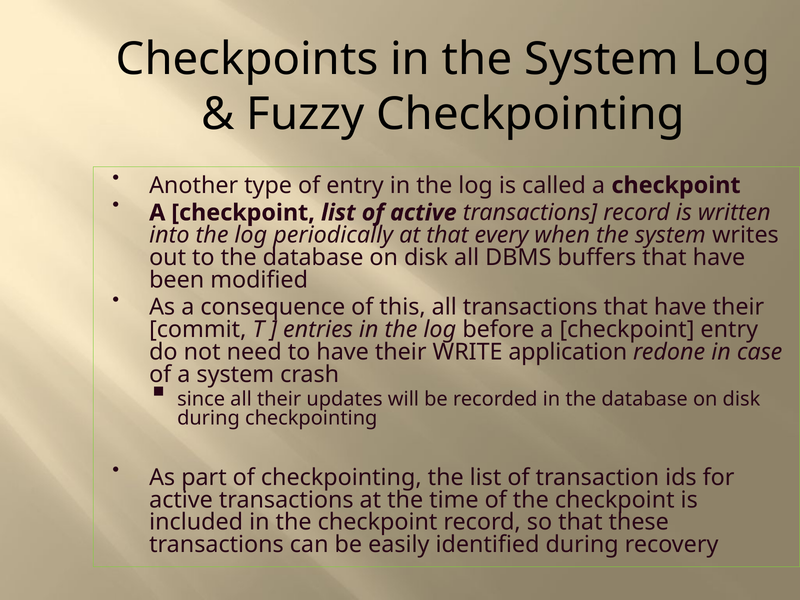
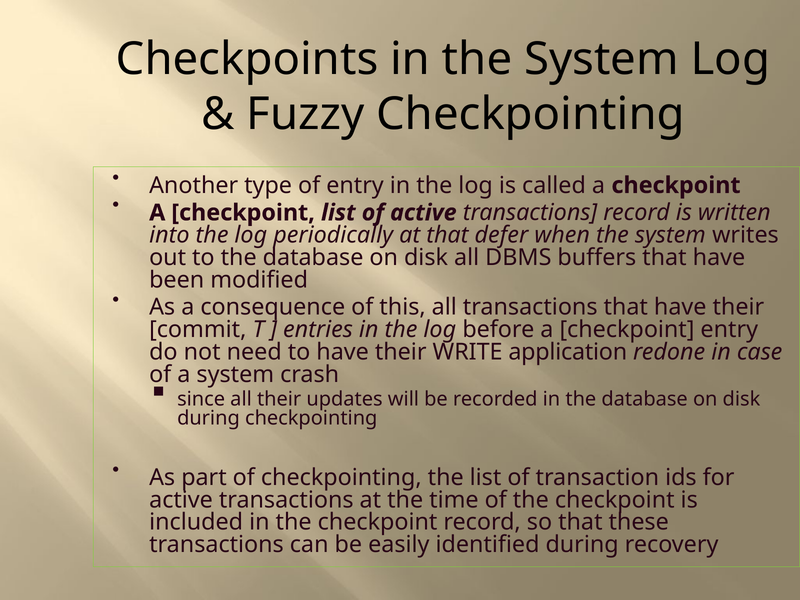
every: every -> defer (501, 235)
